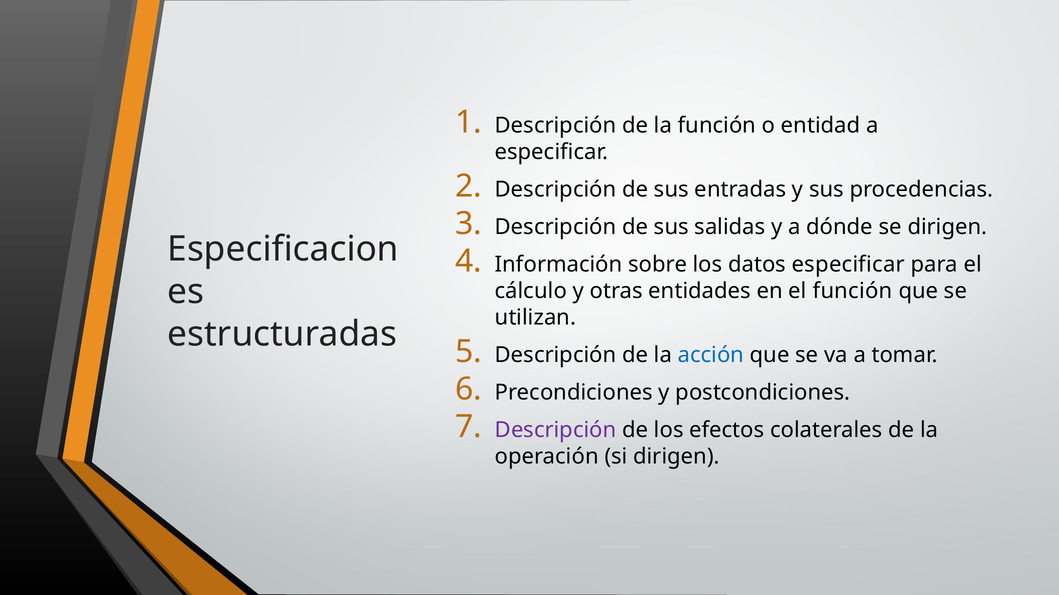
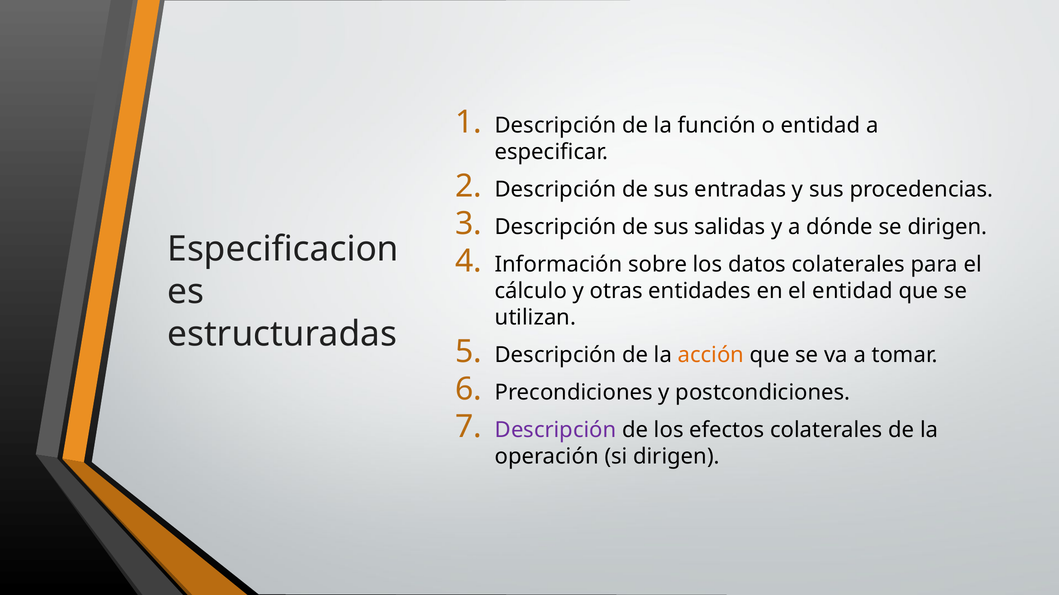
datos especificar: especificar -> colaterales (848, 265)
el función: función -> entidad (853, 291)
acción colour: blue -> orange (711, 355)
